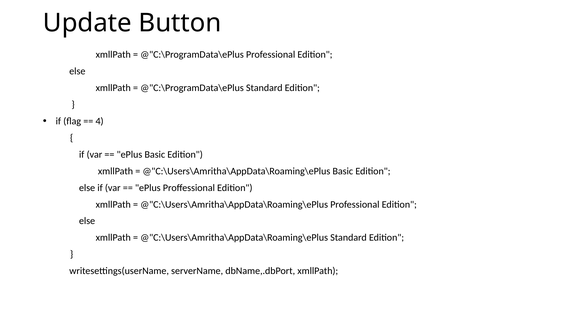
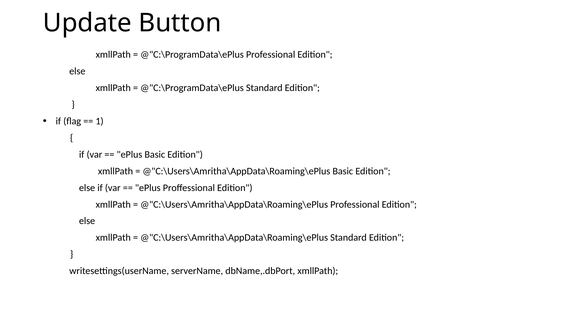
4: 4 -> 1 (100, 121)
